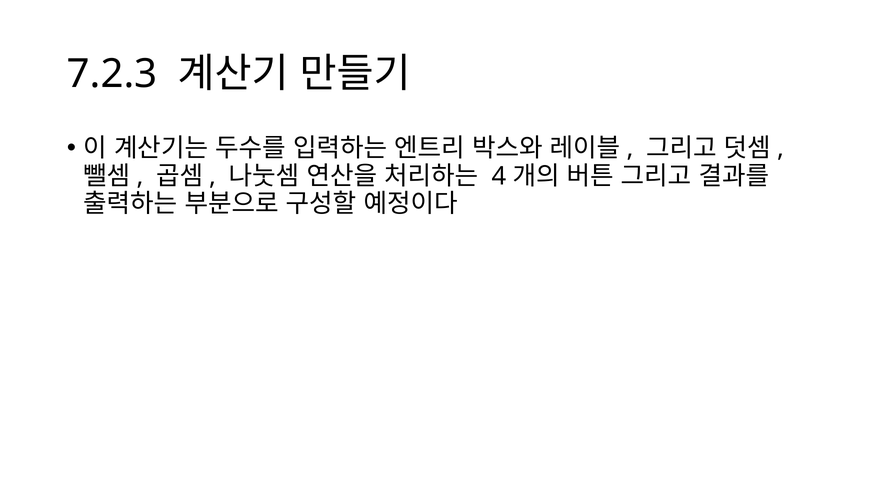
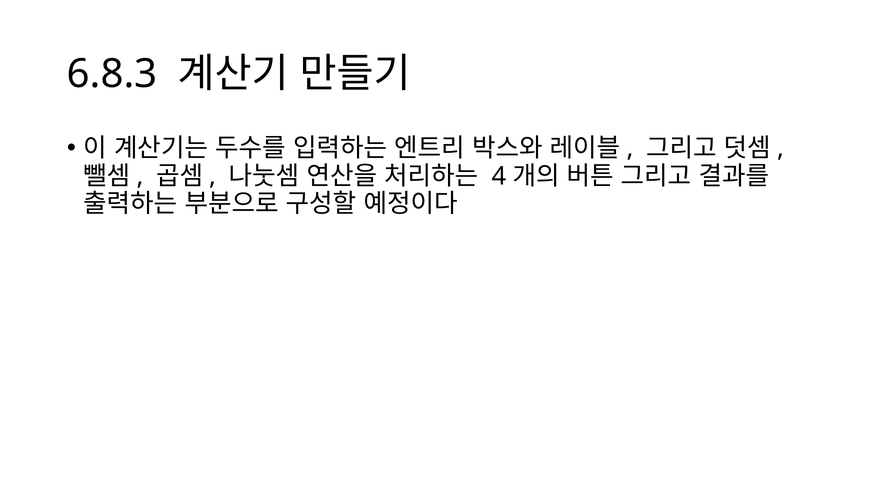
7.2.3: 7.2.3 -> 6.8.3 (112, 74)
